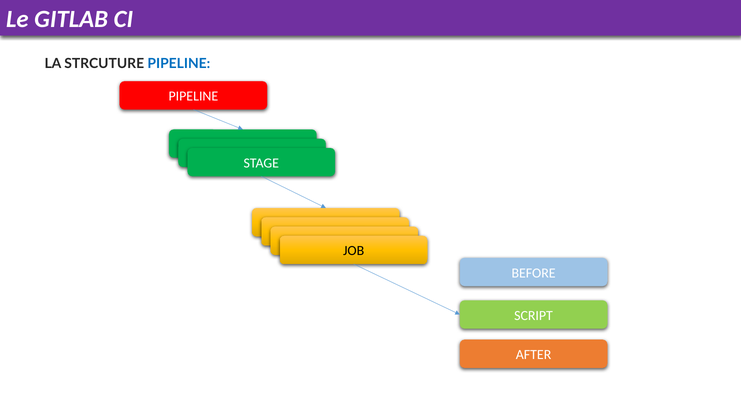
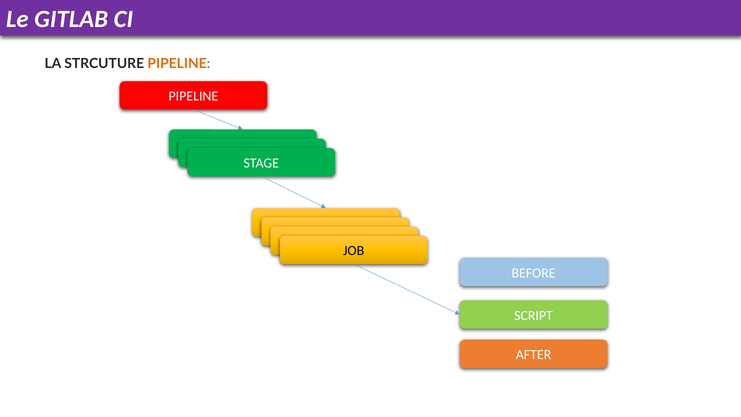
PIPELINE colour: blue -> orange (179, 64)
